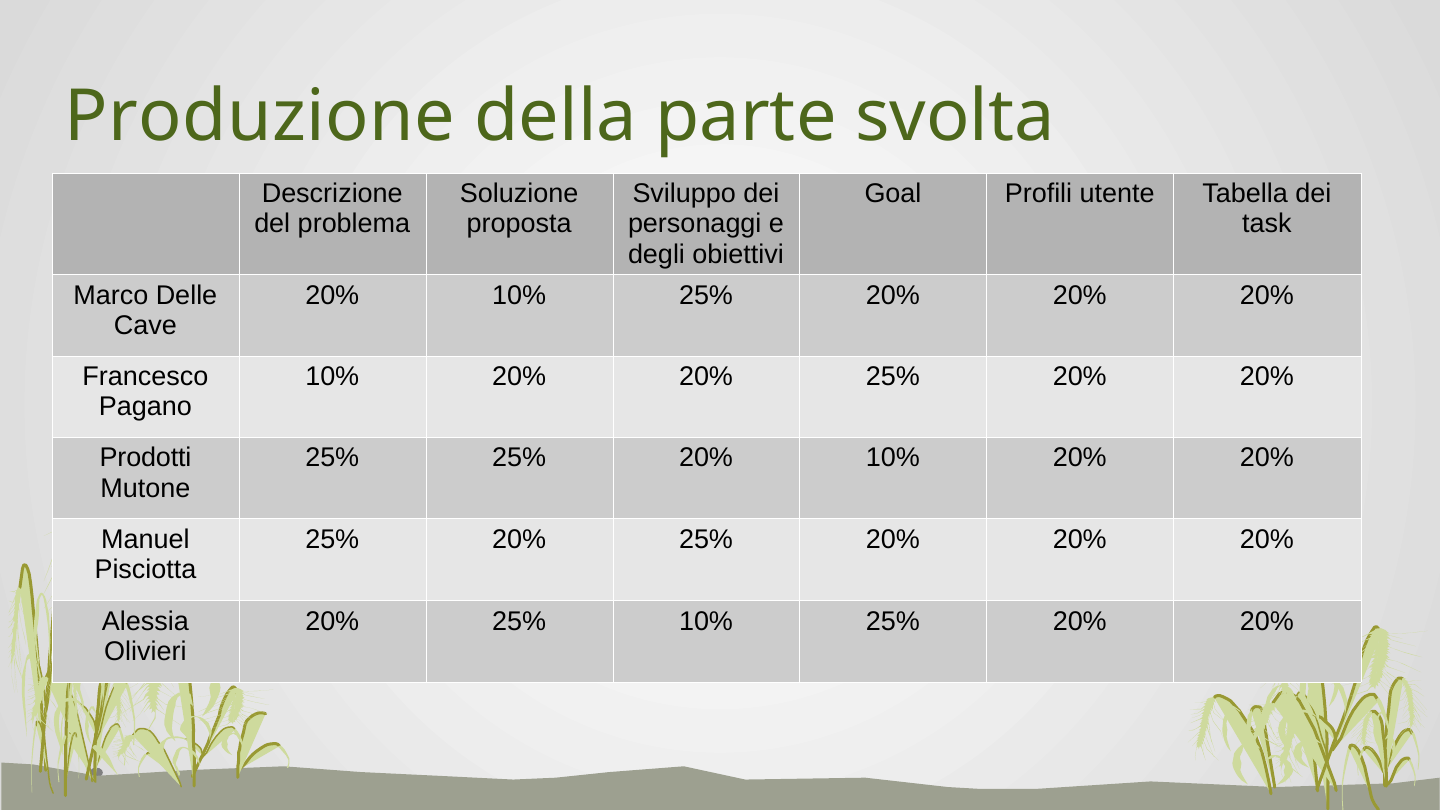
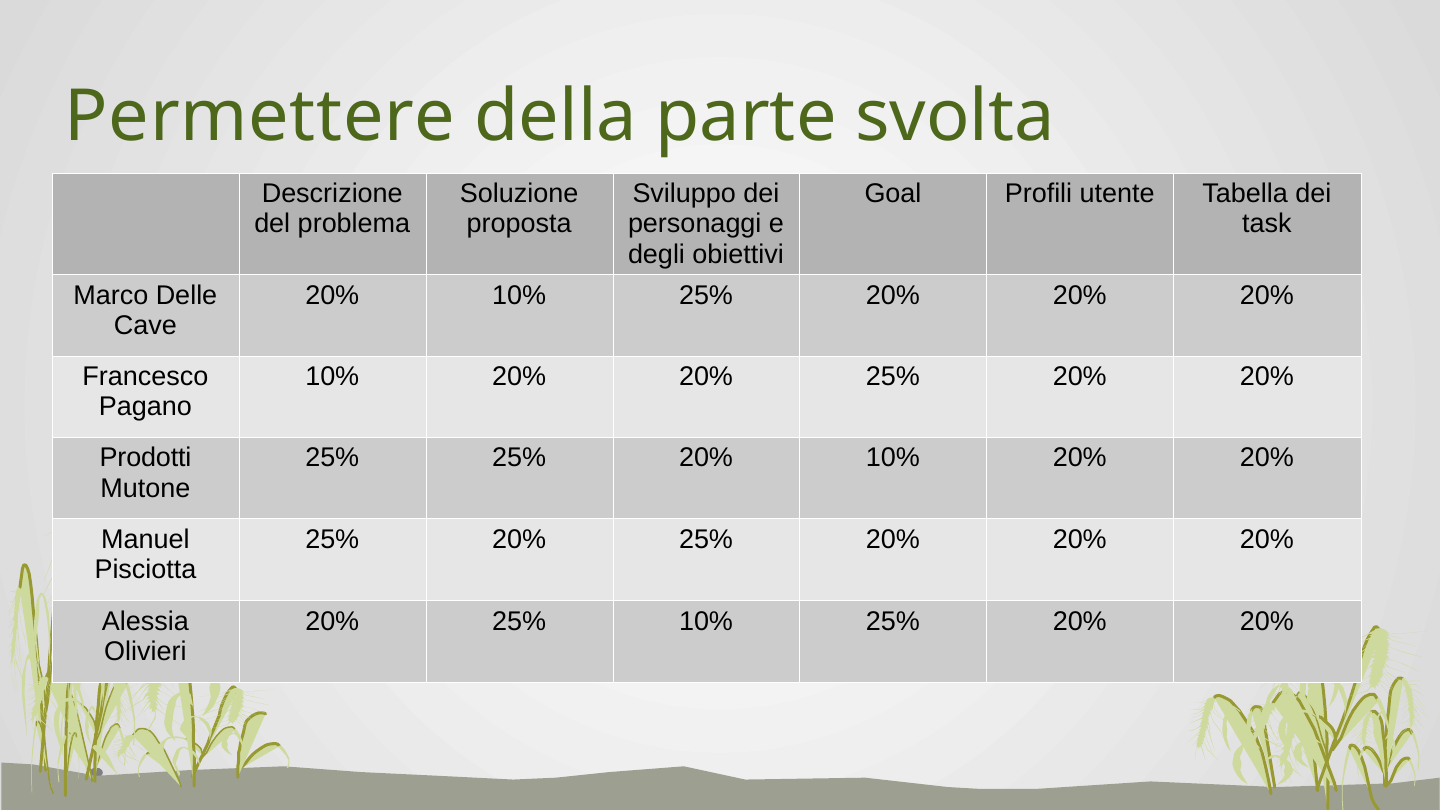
Produzione: Produzione -> Permettere (260, 116)
